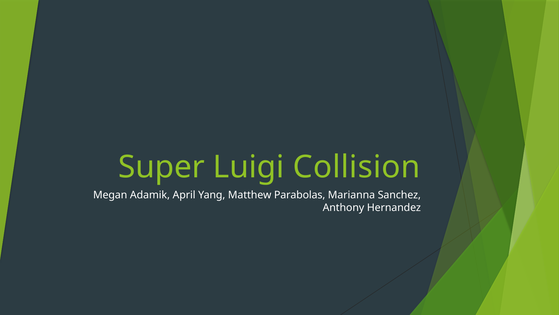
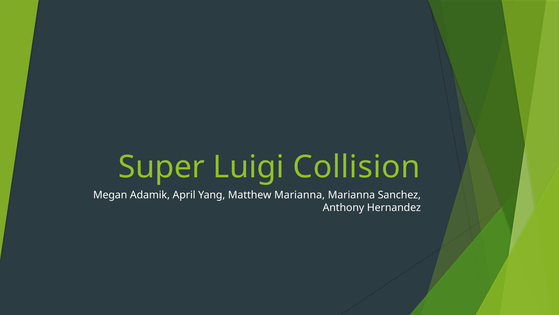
Matthew Parabolas: Parabolas -> Marianna (300, 195)
